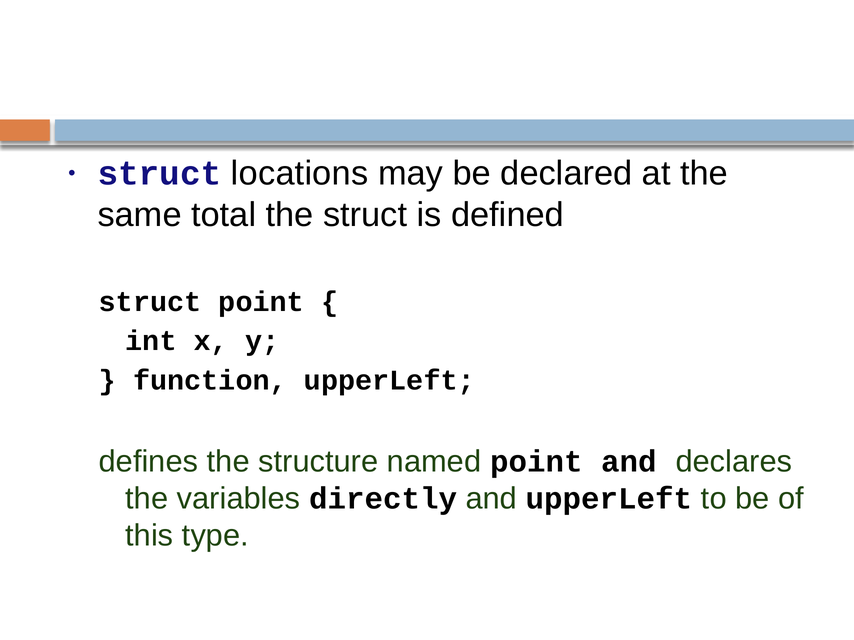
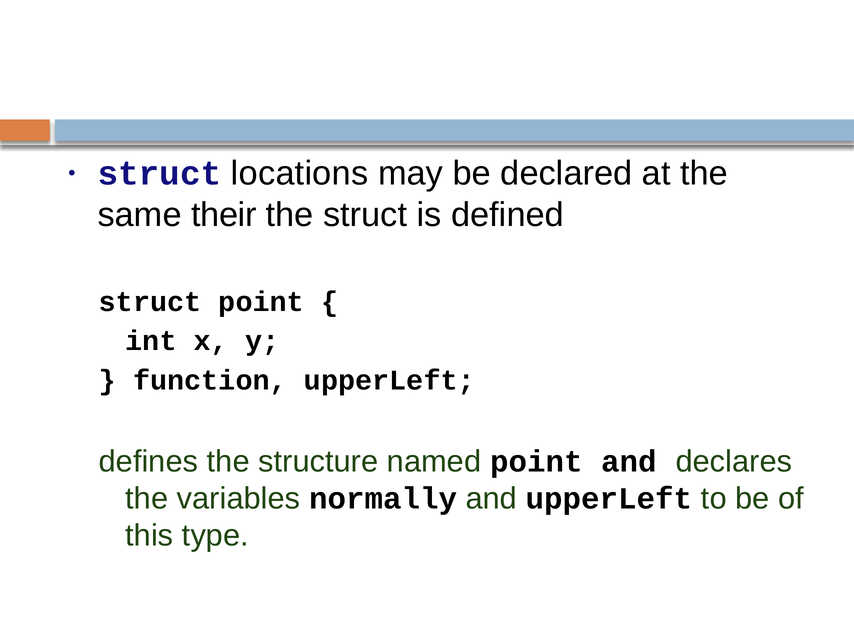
total: total -> their (224, 215)
directly: directly -> normally (383, 499)
